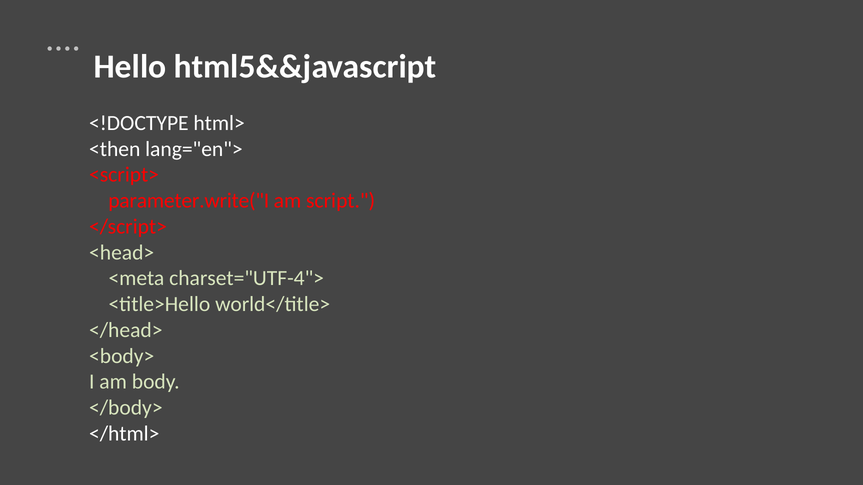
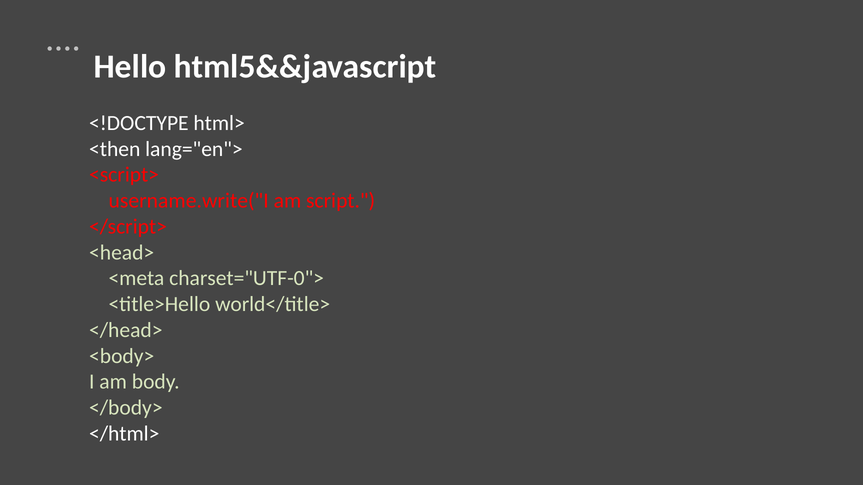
parameter.write("I: parameter.write("I -> username.write("I (189, 201)
charset="UTF-4">: charset="UTF-4"> -> charset="UTF-0"> (247, 279)
